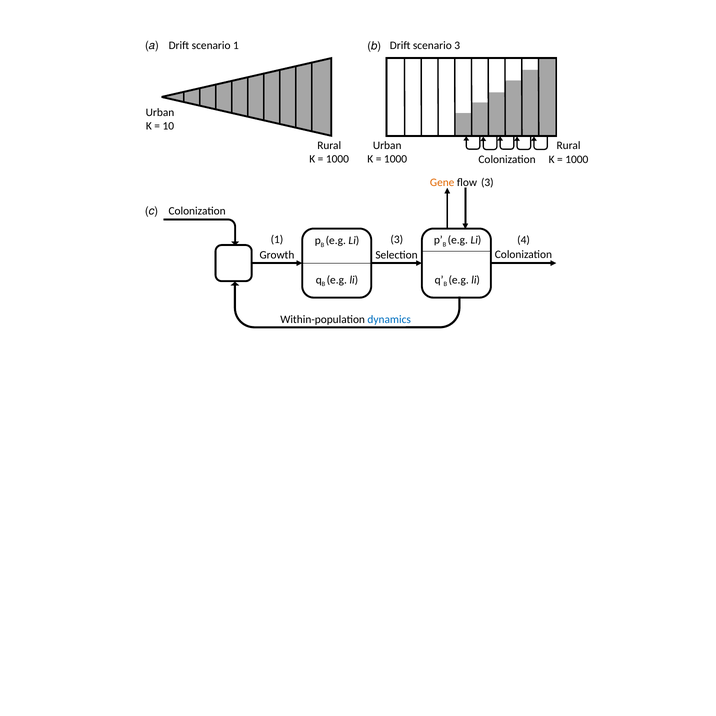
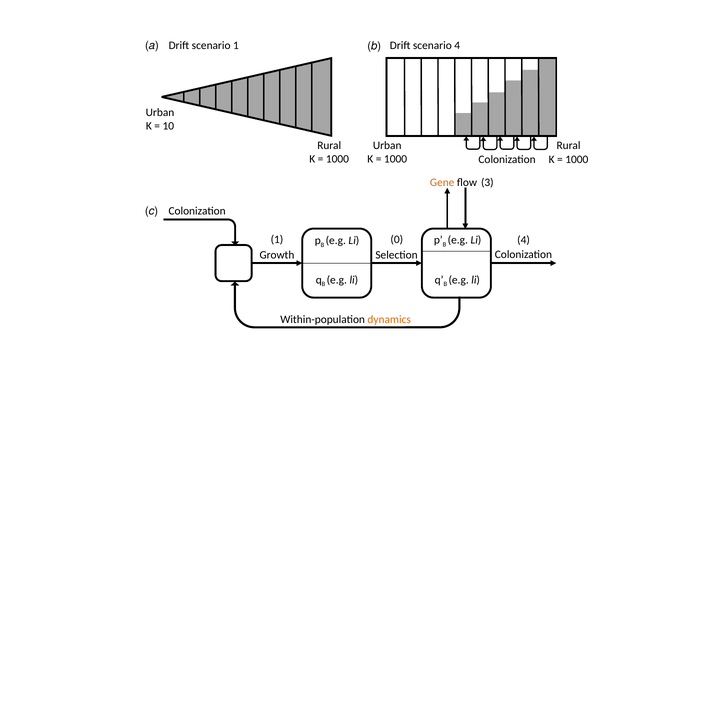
scenario 3: 3 -> 4 (457, 46)
1 3: 3 -> 0 (397, 239)
dynamics colour: blue -> orange (389, 319)
